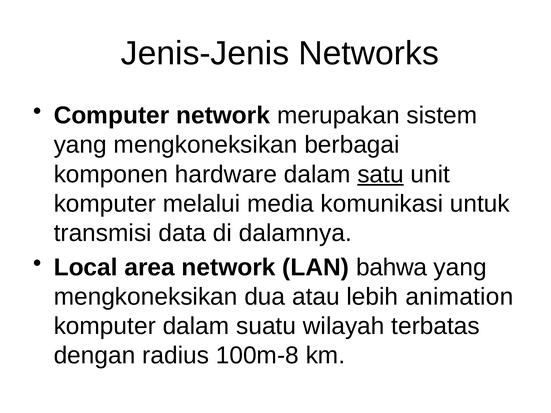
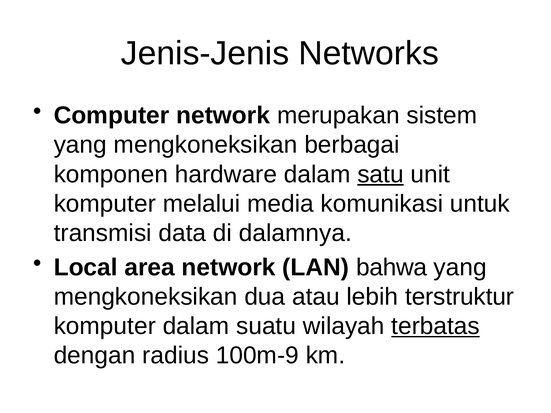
animation: animation -> terstruktur (460, 297)
terbatas underline: none -> present (436, 326)
100m-8: 100m-8 -> 100m-9 (257, 356)
